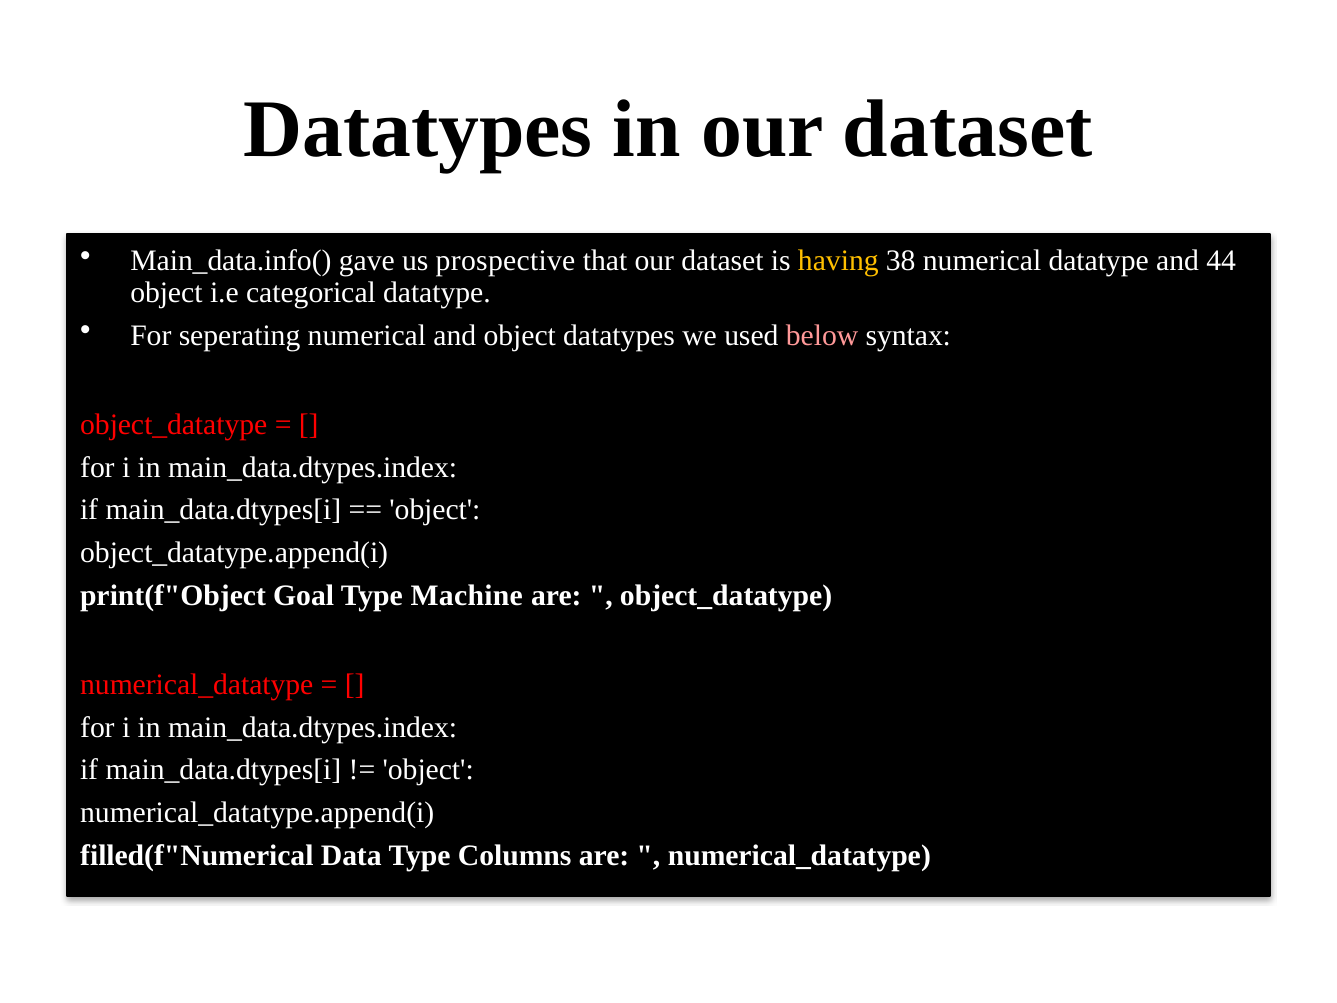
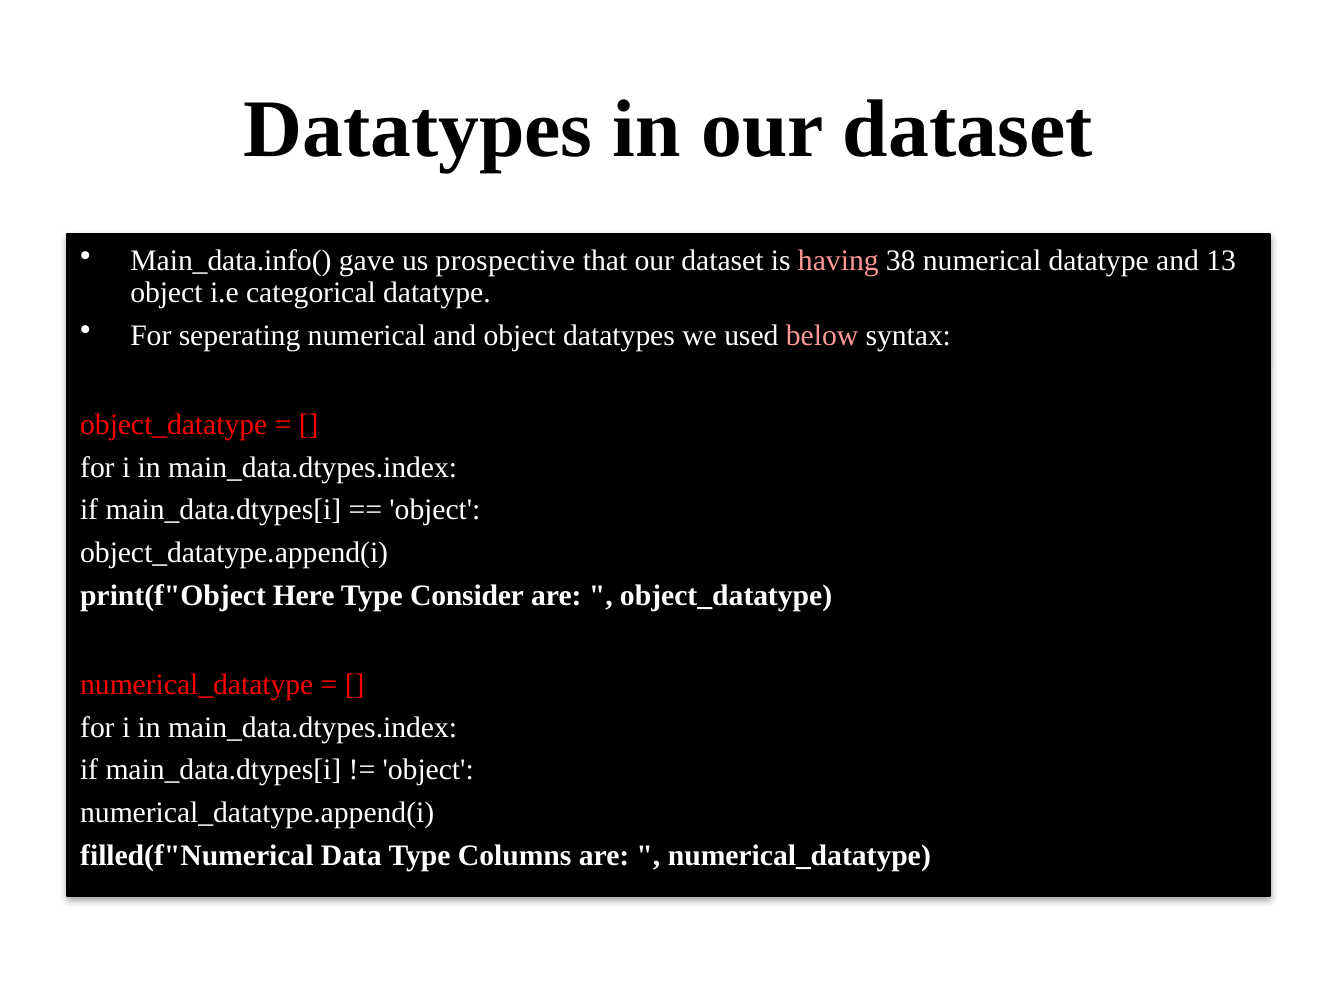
having colour: yellow -> pink (838, 261)
44: 44 -> 13 (1221, 261)
Goal: Goal -> Here (304, 595)
Machine: Machine -> Consider (467, 595)
